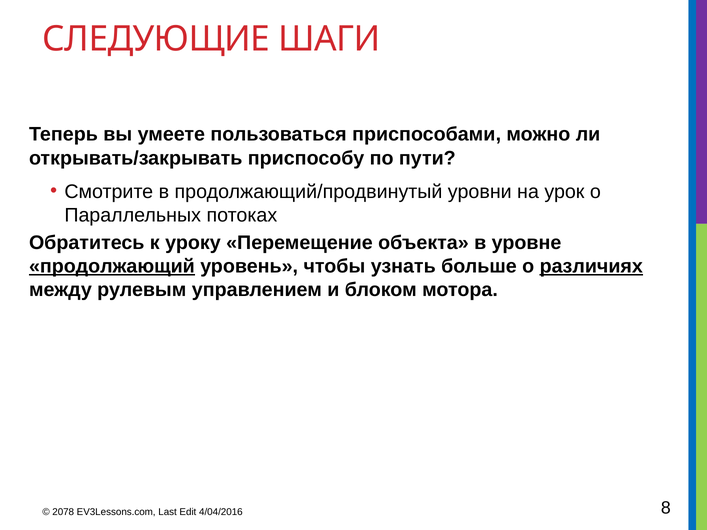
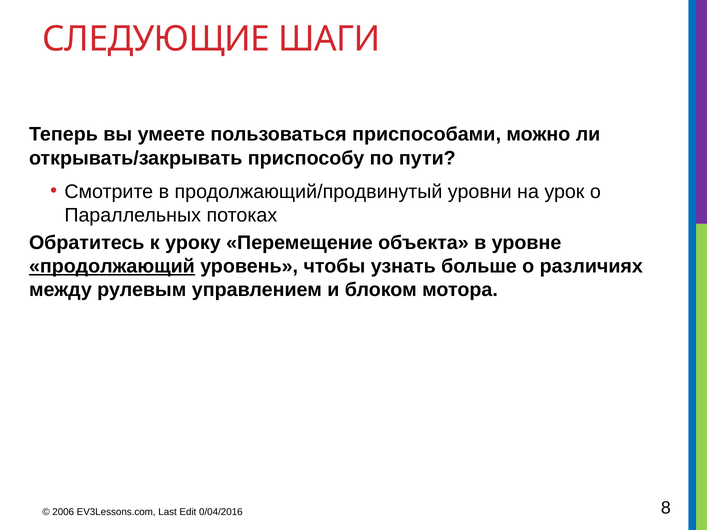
различиях underline: present -> none (591, 266)
2078: 2078 -> 2006 (63, 512)
4/04/2016: 4/04/2016 -> 0/04/2016 (221, 512)
